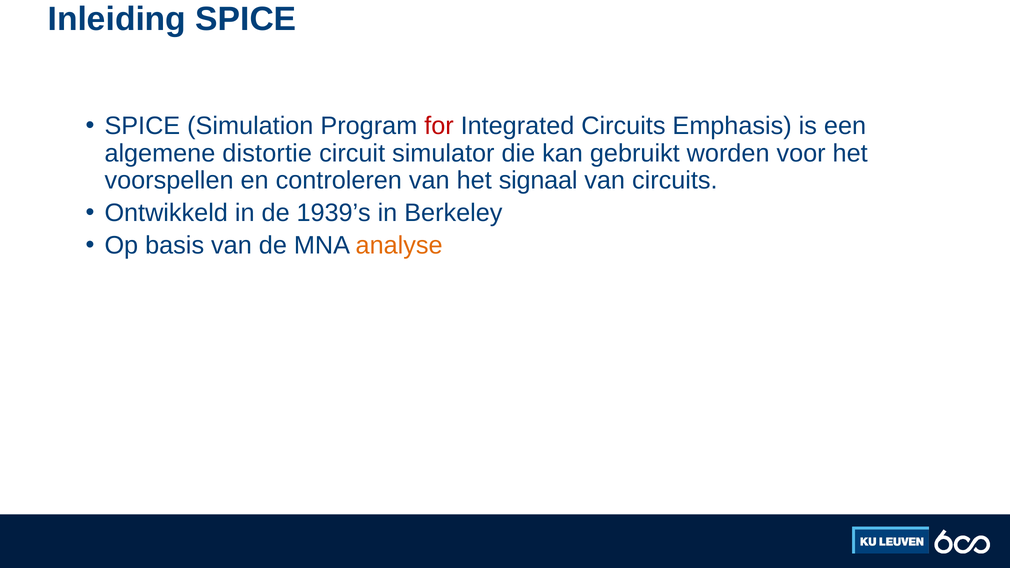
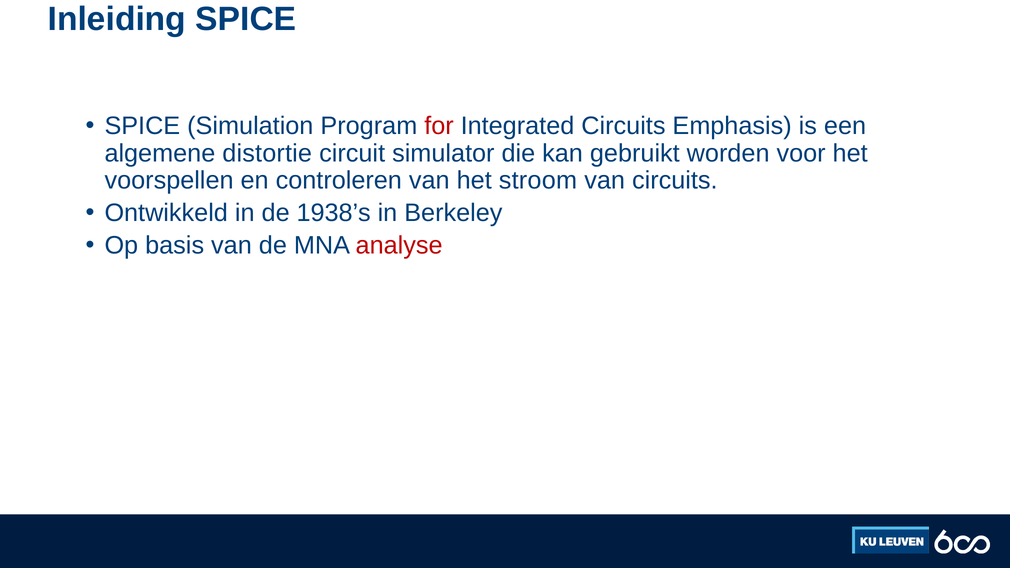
signaal: signaal -> stroom (538, 181)
1939’s: 1939’s -> 1938’s (334, 213)
analyse colour: orange -> red (399, 246)
